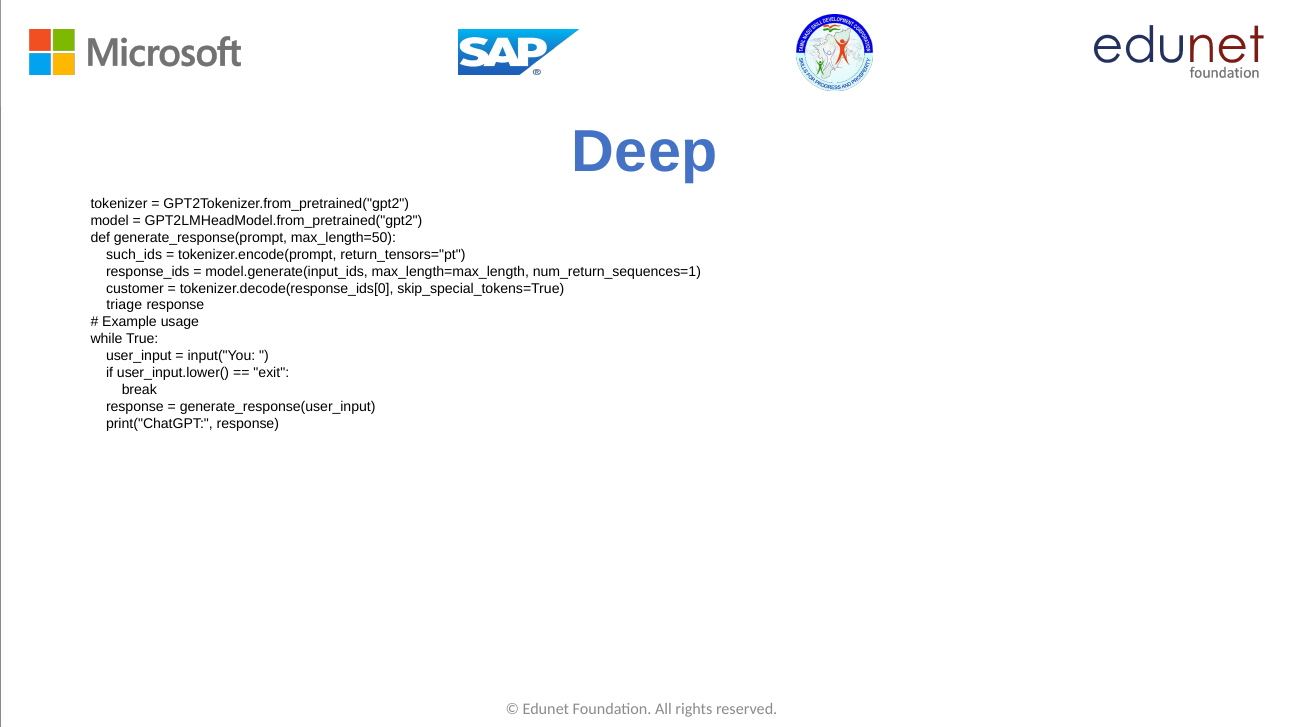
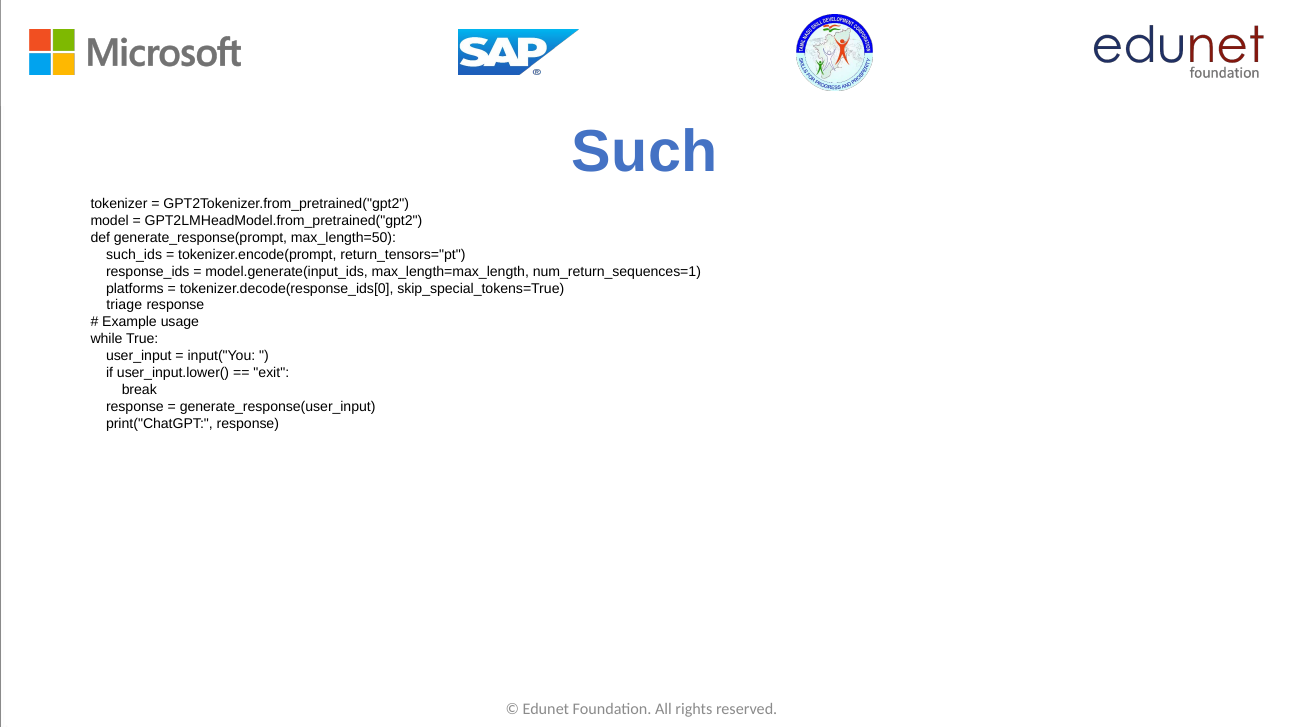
Deep: Deep -> Such (645, 152)
customer: customer -> platforms (135, 288)
